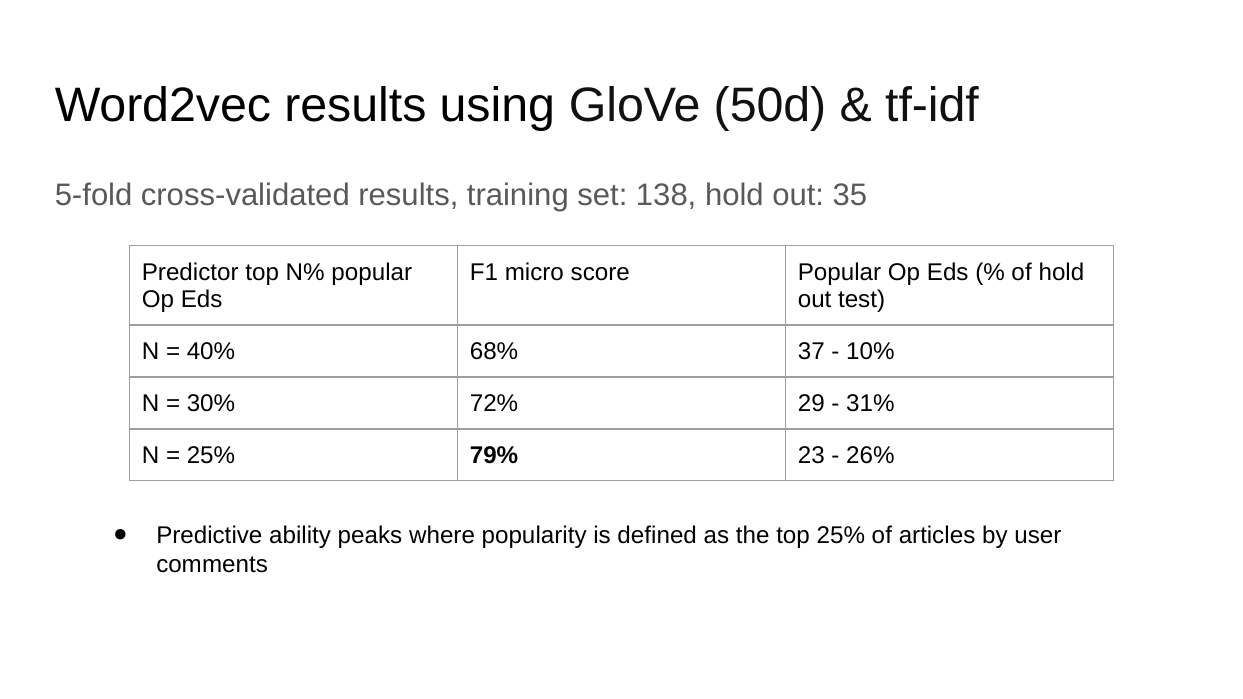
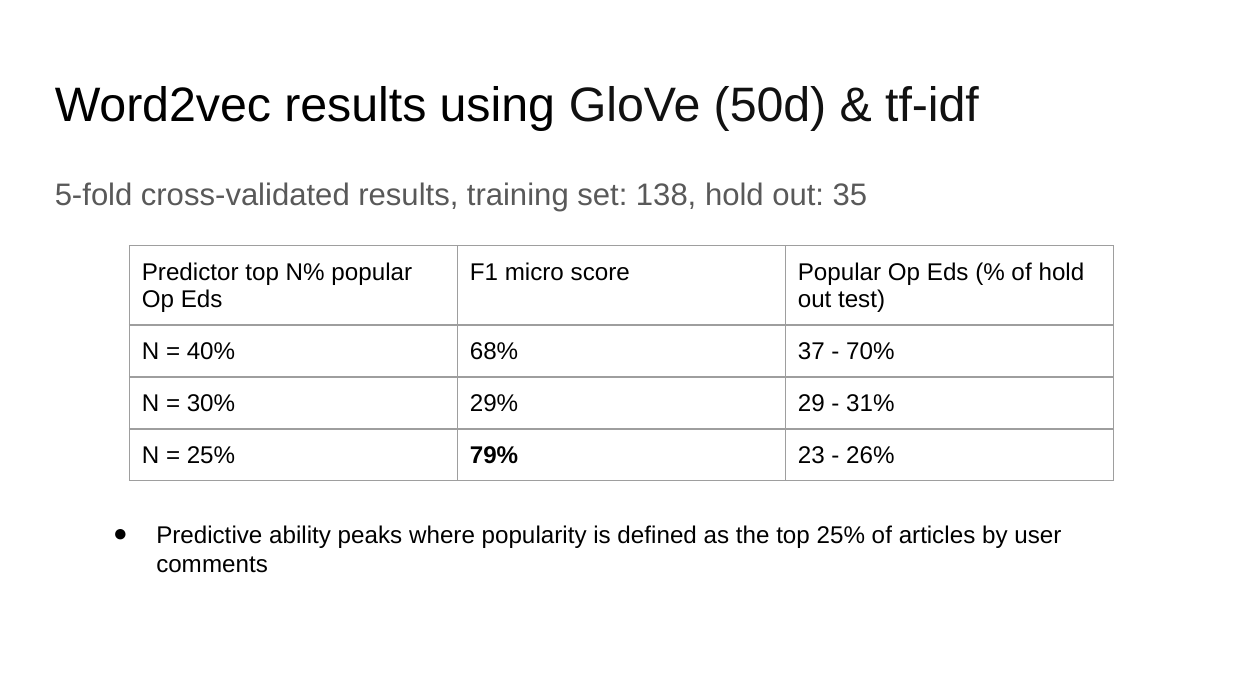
10%: 10% -> 70% (870, 352)
72%: 72% -> 29% (494, 403)
